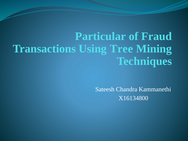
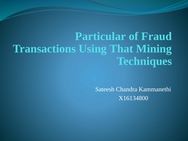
Tree: Tree -> That (121, 49)
